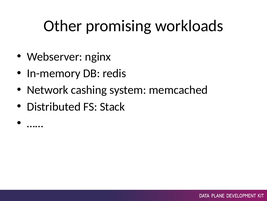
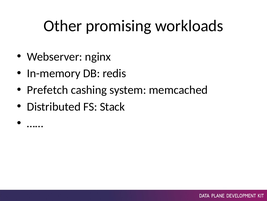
Network: Network -> Prefetch (48, 90)
